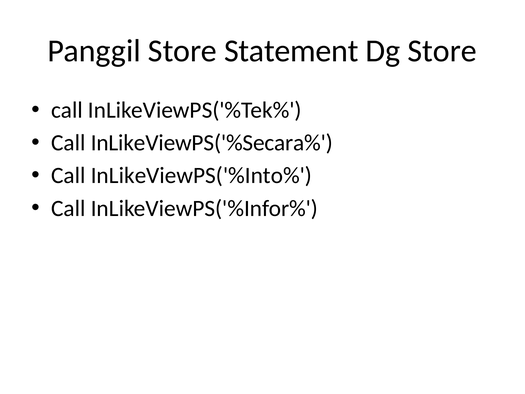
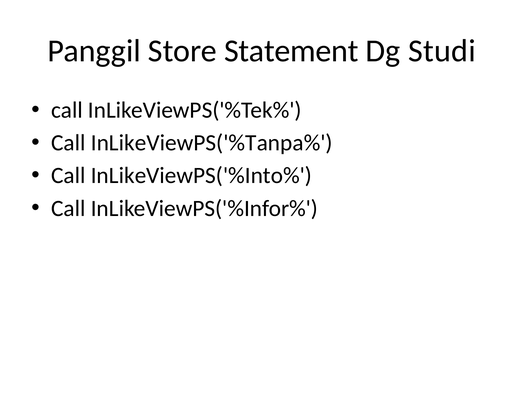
Dg Store: Store -> Studi (442, 51)
InLikeViewPS('%Secara%: InLikeViewPS('%Secara% -> InLikeViewPS('%Tanpa% (212, 143)
